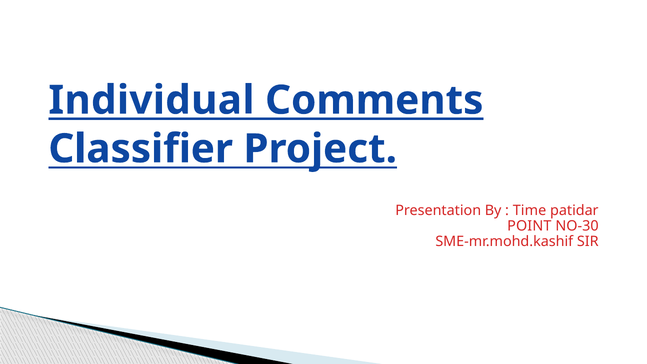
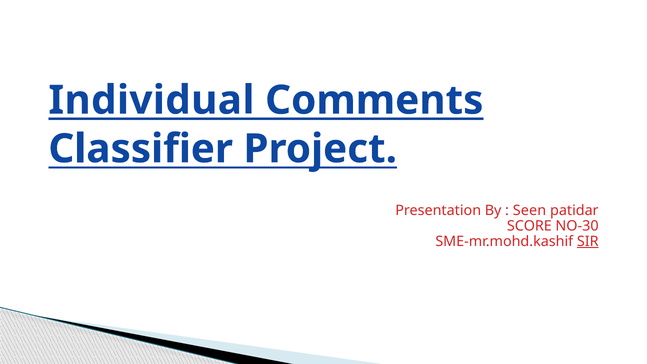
Time: Time -> Seen (530, 210)
POINT: POINT -> SCORE (529, 226)
SIR underline: none -> present (588, 241)
